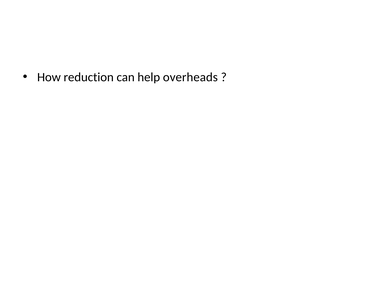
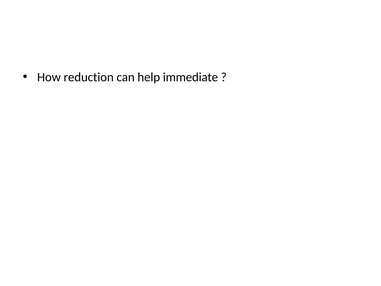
overheads: overheads -> immediate (190, 77)
